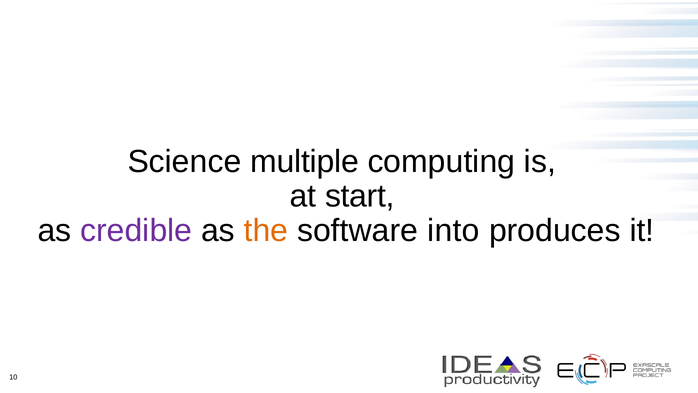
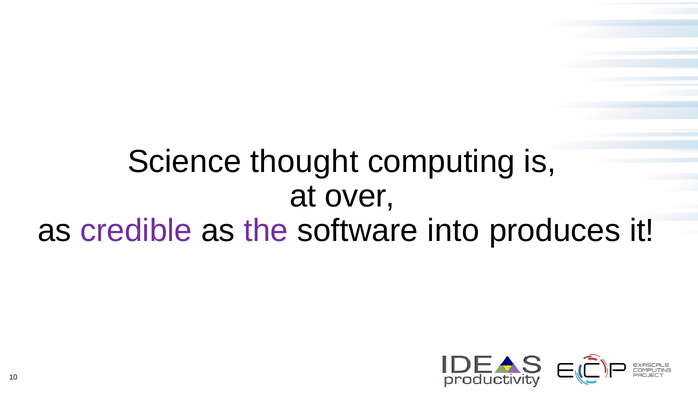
multiple: multiple -> thought (304, 162)
start: start -> over (360, 196)
the colour: orange -> purple (266, 231)
